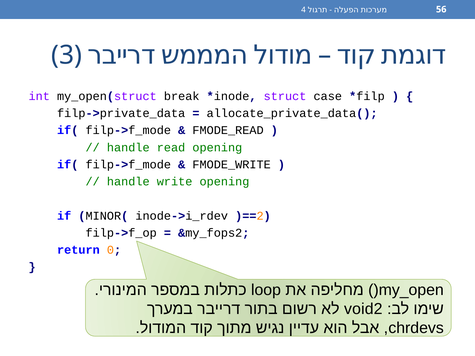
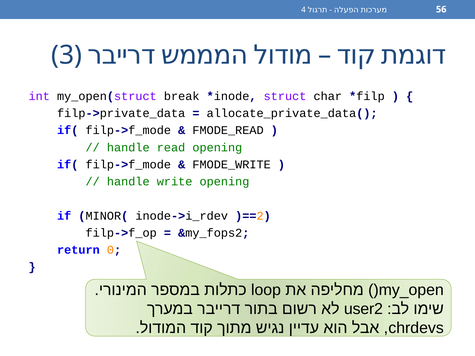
case: case -> char (328, 96)
void2: void2 -> user2 (363, 309)
